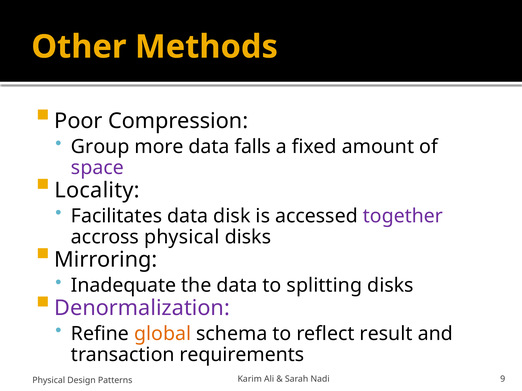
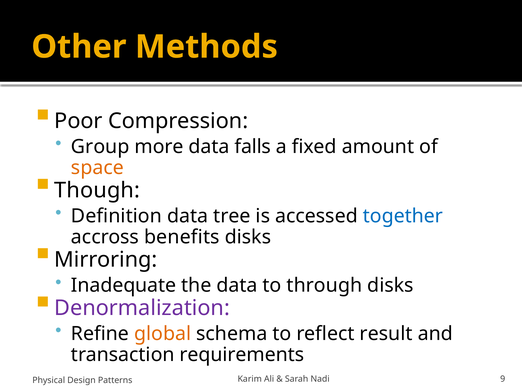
space colour: purple -> orange (97, 168)
Locality: Locality -> Though (97, 191)
Facilitates: Facilitates -> Definition (116, 216)
disk: disk -> tree (232, 216)
together colour: purple -> blue (403, 216)
accross physical: physical -> benefits (182, 237)
splitting: splitting -> through (324, 286)
